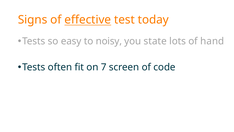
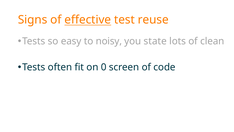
today: today -> reuse (153, 20)
hand: hand -> clean (212, 41)
7: 7 -> 0 (104, 67)
